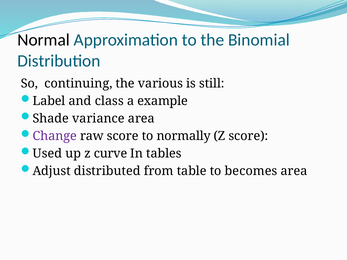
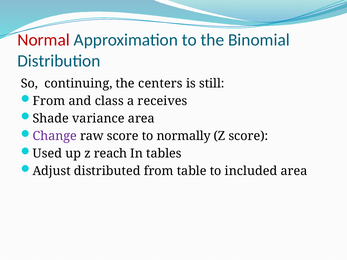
Normal colour: black -> red (44, 40)
various: various -> centers (160, 84)
Label: Label -> From (49, 101)
example: example -> receives (162, 101)
curve: curve -> reach (111, 154)
becomes: becomes -> included (251, 171)
